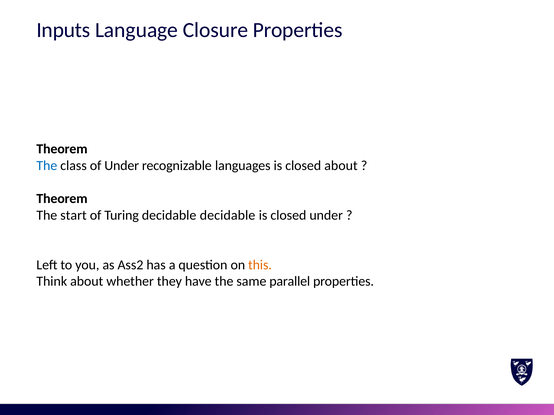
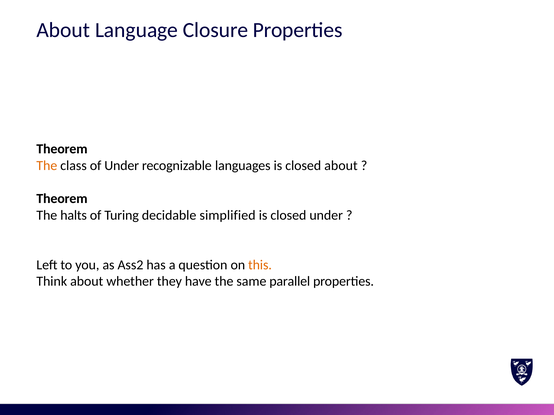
Inputs: Inputs -> About (63, 30)
The colour: blue -> orange (47, 166)
start: start -> halts (74, 216)
decidable decidable: decidable -> simplified (228, 216)
